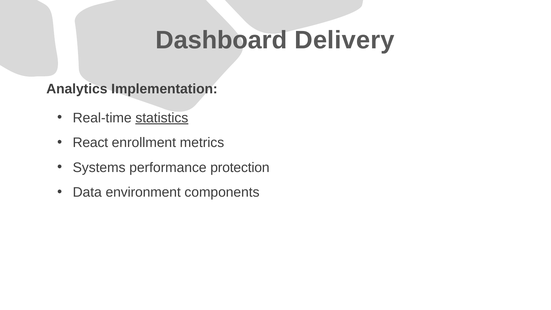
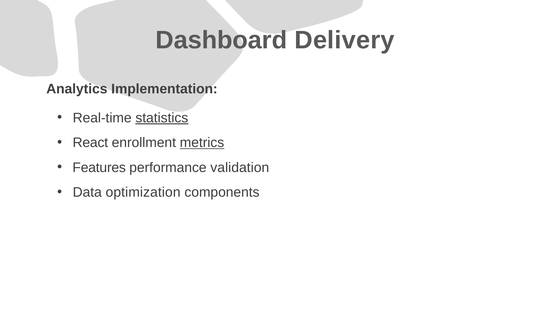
metrics underline: none -> present (202, 143)
Systems: Systems -> Features (99, 167)
protection: protection -> validation (240, 167)
environment: environment -> optimization (143, 192)
